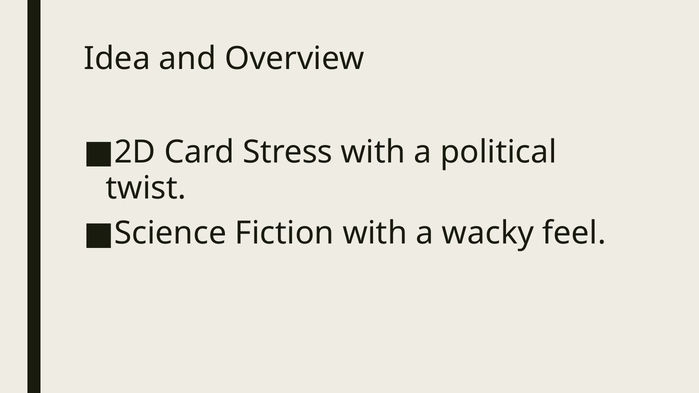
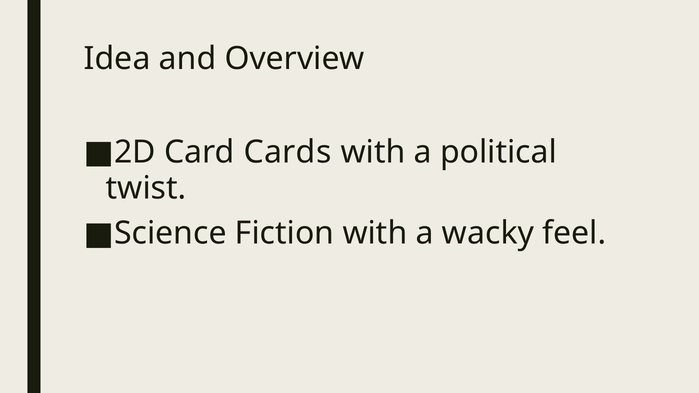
Stress: Stress -> Cards (287, 152)
